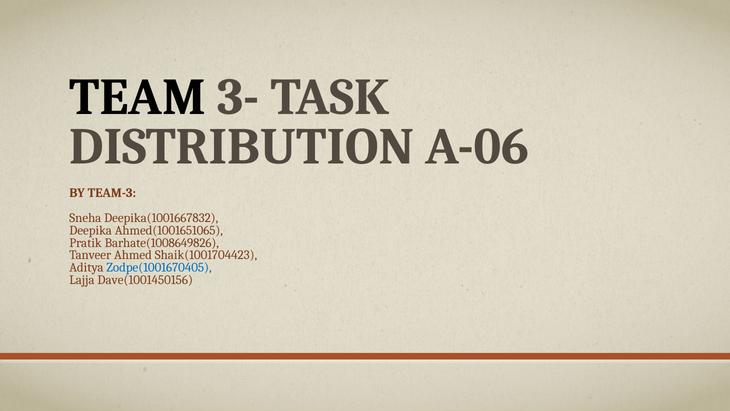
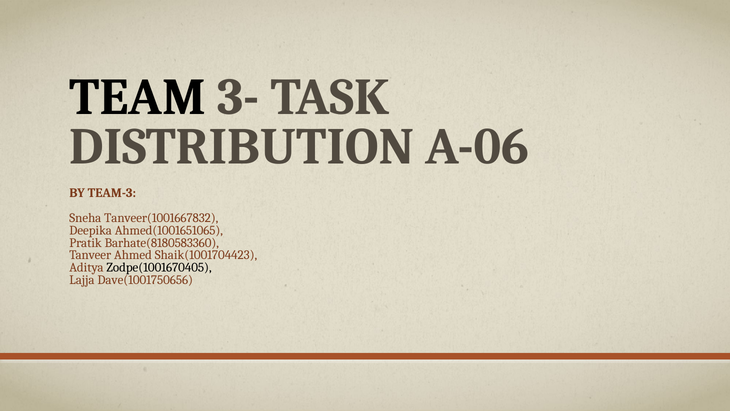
Deepika(1001667832: Deepika(1001667832 -> Tanveer(1001667832 (161, 218)
Barhate(1008649826: Barhate(1008649826 -> Barhate(8180583360 (162, 243)
Zodpe(1001670405 colour: blue -> black (159, 267)
Dave(1001450156: Dave(1001450156 -> Dave(1001750656 (145, 280)
